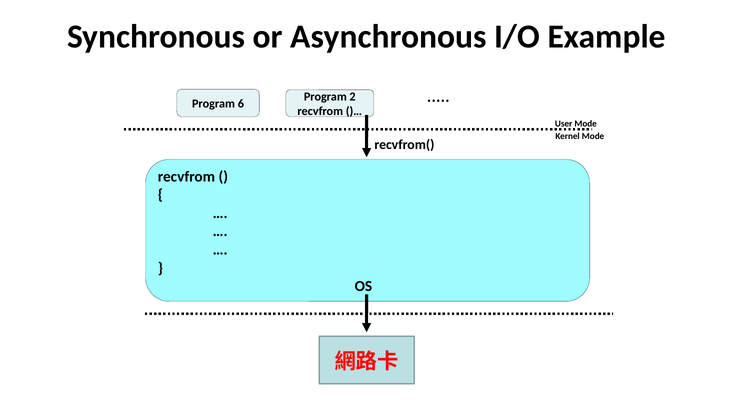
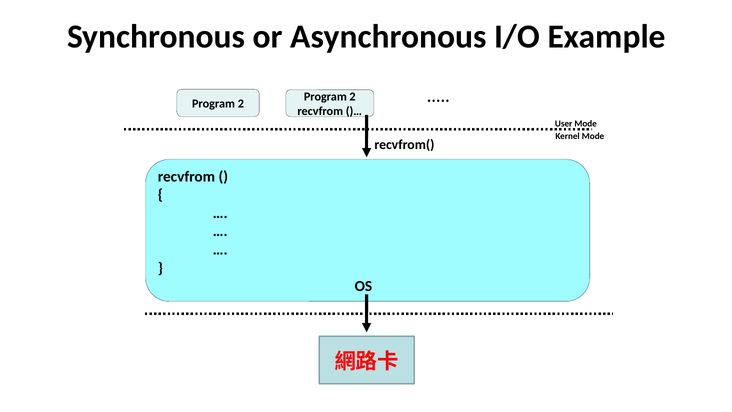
6: 6 -> 2 (241, 104)
